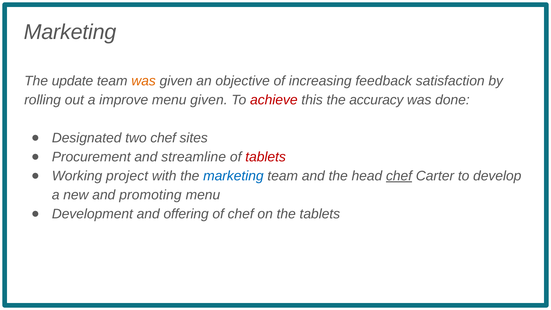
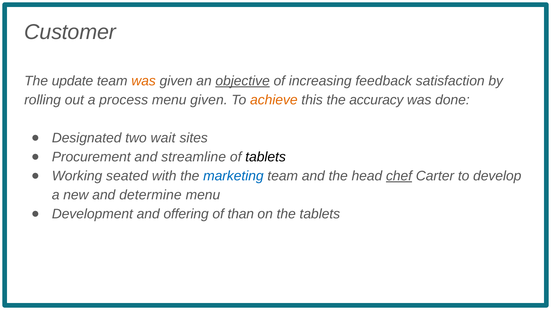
Marketing: Marketing -> Customer (70, 32)
objective underline: none -> present (243, 81)
improve: improve -> process (124, 100)
achieve colour: red -> orange (274, 100)
two chef: chef -> wait (163, 138)
tablets colour: red -> black (266, 157)
project: project -> seated (127, 176)
promoting: promoting -> determine (150, 195)
of chef: chef -> than (241, 214)
